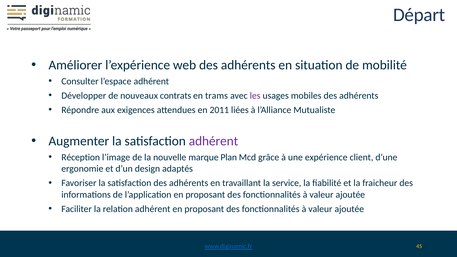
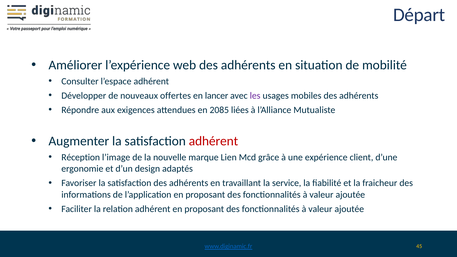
contrats: contrats -> offertes (176, 96)
trams: trams -> lancer (217, 96)
2011: 2011 -> 2085 (219, 110)
adhérent colour: purple -> red (213, 141)
Plan: Plan -> Lien (229, 157)
